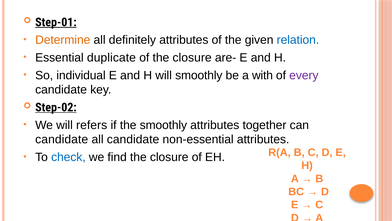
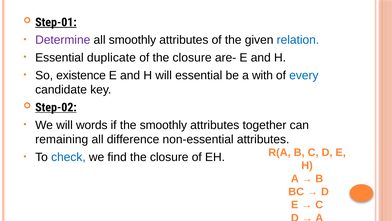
Determine colour: orange -> purple (63, 40)
all definitely: definitely -> smoothly (132, 40)
individual: individual -> existence (81, 75)
will smoothly: smoothly -> essential (199, 75)
every colour: purple -> blue (304, 75)
refers: refers -> words (92, 125)
candidate: candidate -> remaining (62, 139)
all candidate: candidate -> difference (133, 139)
